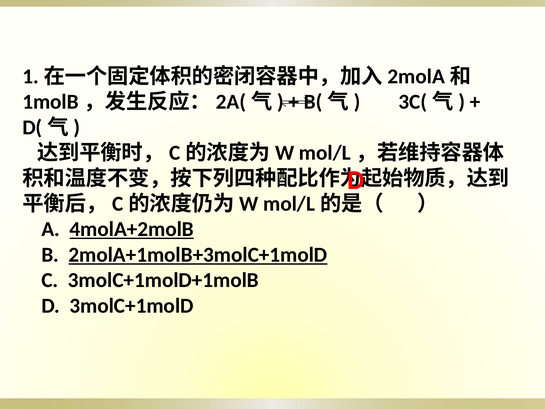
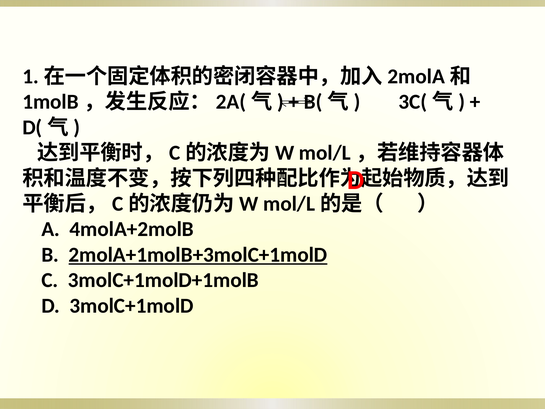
4molA+2molB underline: present -> none (132, 229)
